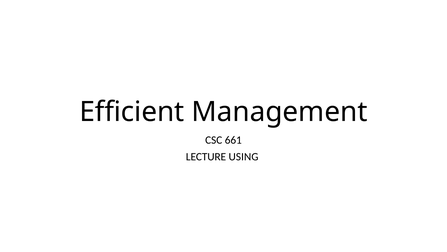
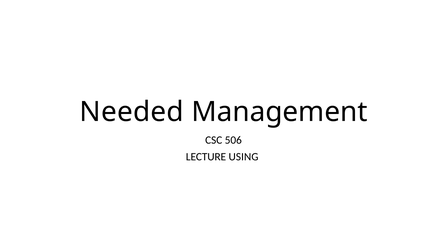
Efficient: Efficient -> Needed (132, 112)
661: 661 -> 506 (233, 140)
